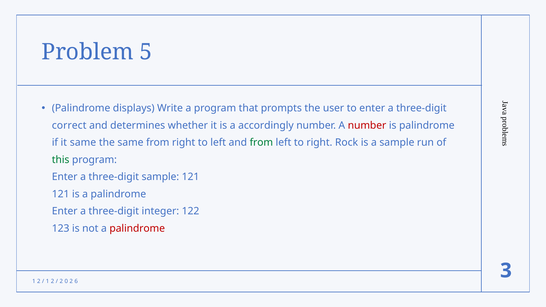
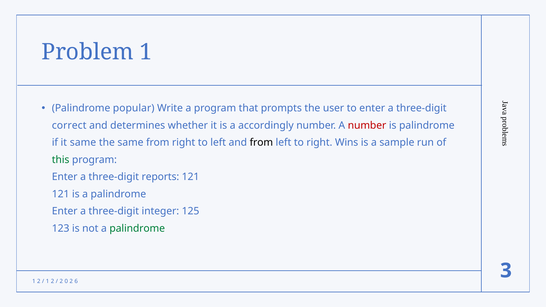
Problem 5: 5 -> 1 (146, 52)
displays: displays -> popular (134, 108)
from colour: green -> black (261, 143)
Rock: Rock -> Wins (347, 143)
three-digit sample: sample -> reports (160, 177)
122: 122 -> 125 (191, 211)
palindrome colour: red -> green (137, 229)
